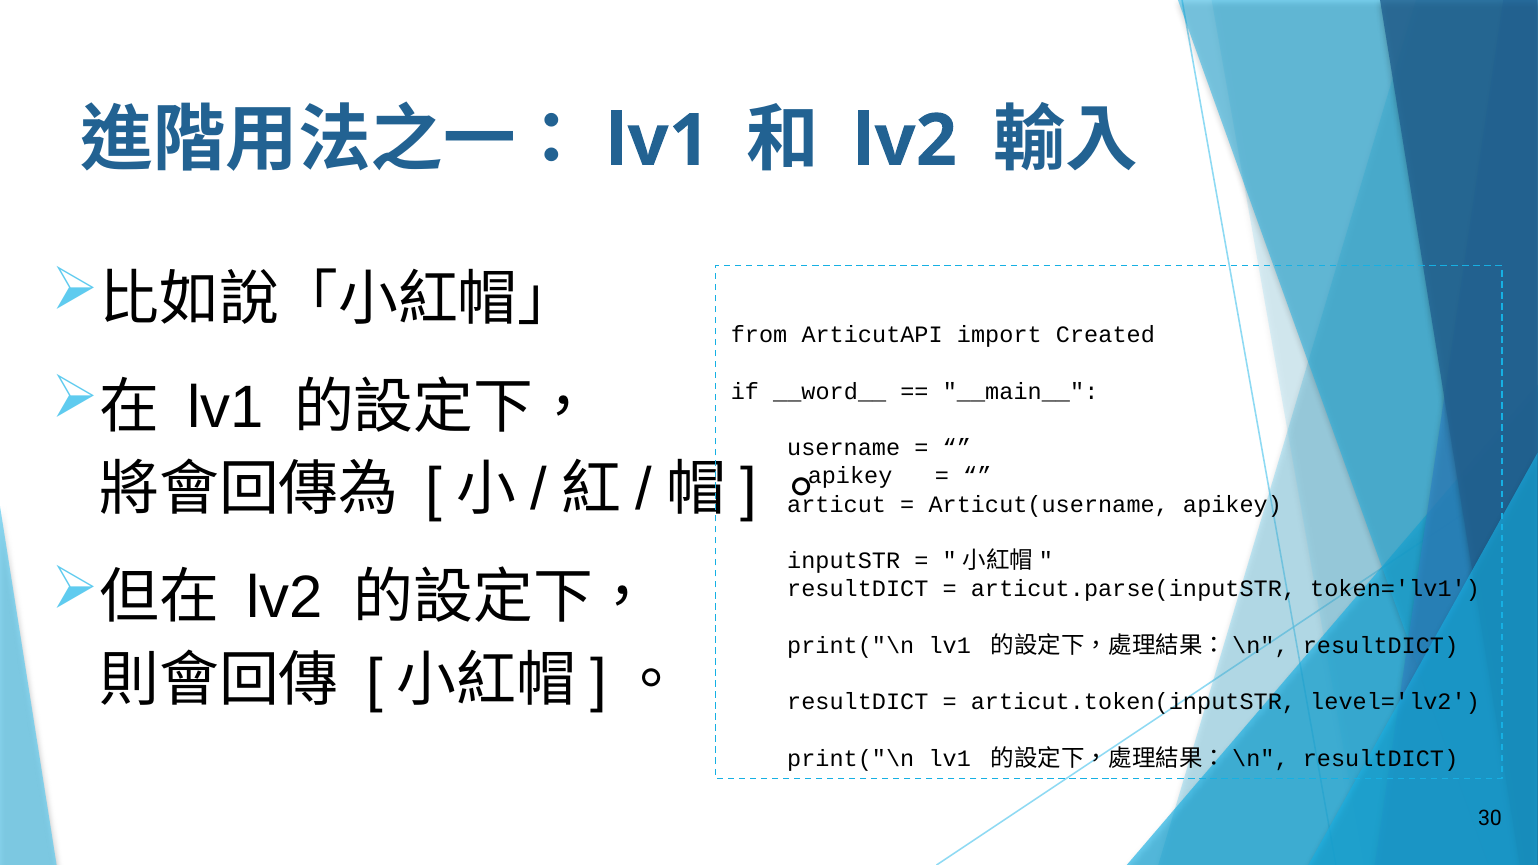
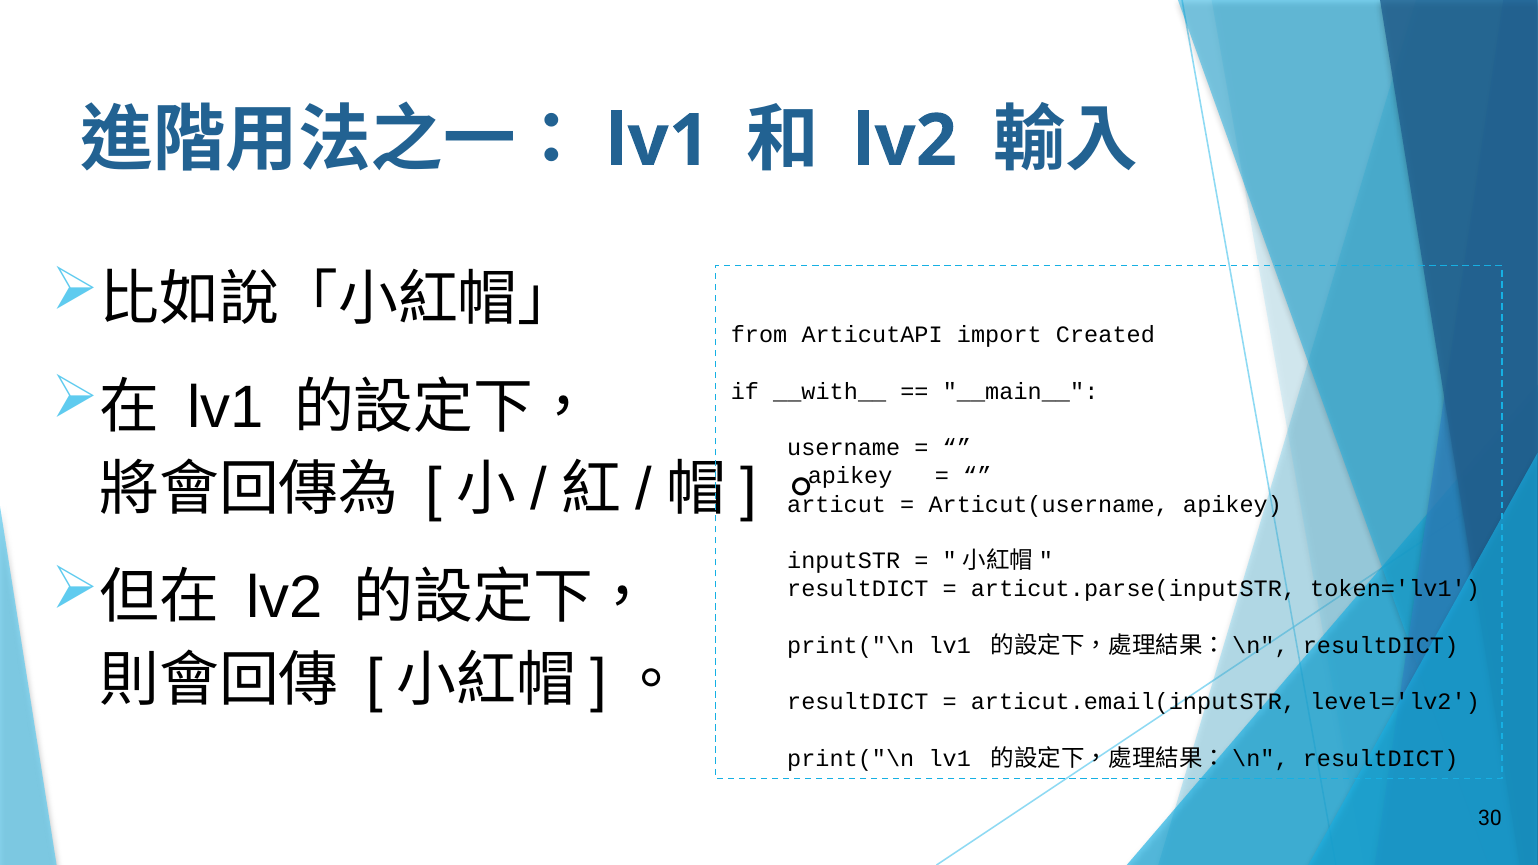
__word__: __word__ -> __with__ (830, 392)
articut.token(inputSTR: articut.token(inputSTR -> articut.email(inputSTR (1133, 702)
